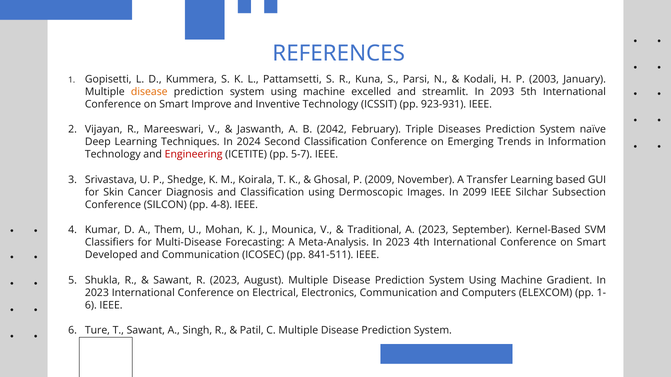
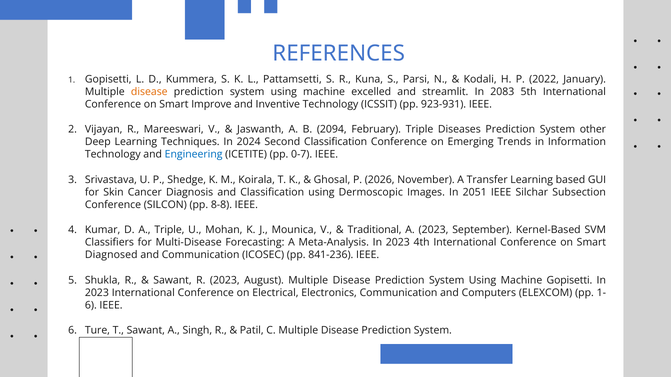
2003: 2003 -> 2022 (544, 79)
2093: 2093 -> 2083 (502, 92)
2042: 2042 -> 2094 (332, 129)
naïve: naïve -> other (593, 129)
Engineering colour: red -> blue (194, 155)
5-7: 5-7 -> 0-7 (302, 155)
2009: 2009 -> 2026 (380, 180)
2099: 2099 -> 2051 (475, 192)
4-8: 4-8 -> 8-8 (221, 205)
A Them: Them -> Triple (169, 230)
Developed: Developed -> Diagnosed (111, 255)
841-511: 841-511 -> 841-236 (331, 255)
Machine Gradient: Gradient -> Gopisetti (569, 280)
